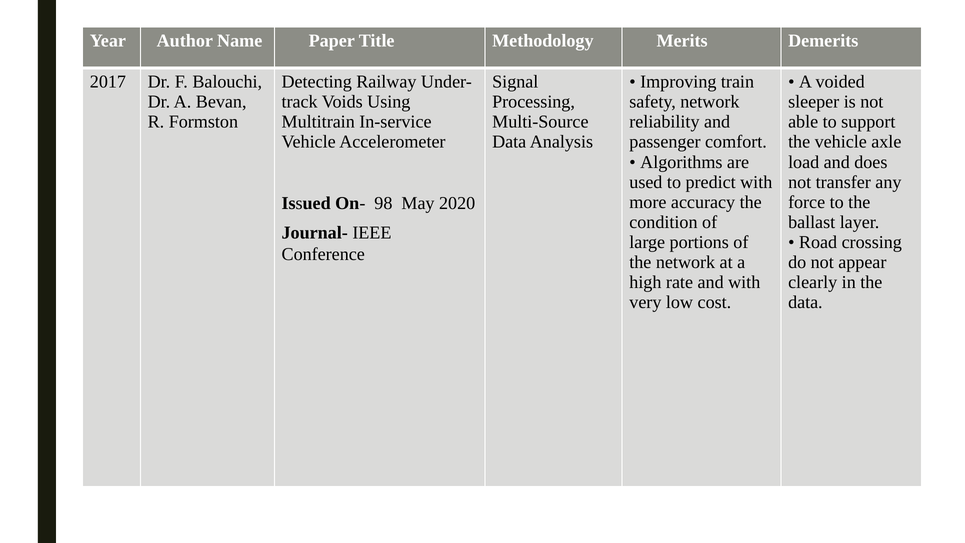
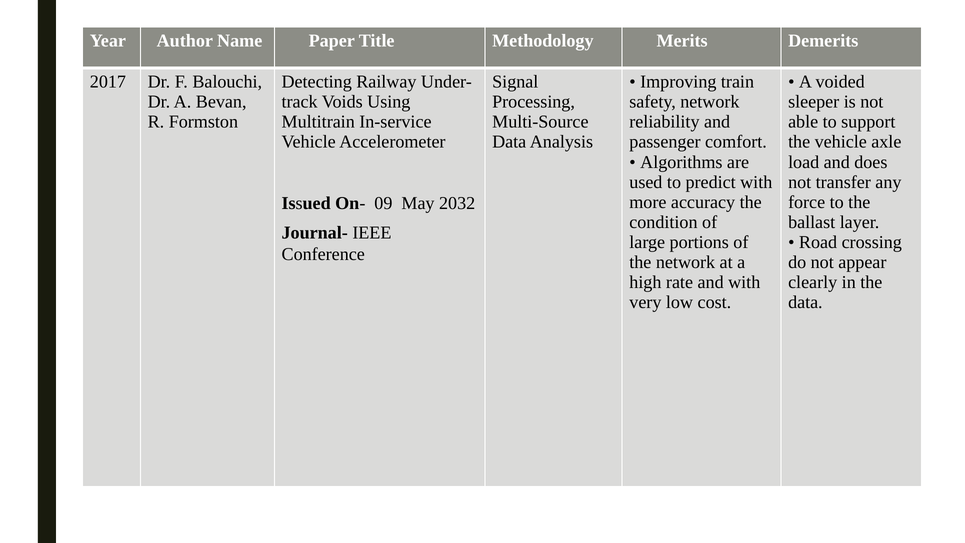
98: 98 -> 09 (383, 203)
2020: 2020 -> 2032 (457, 203)
